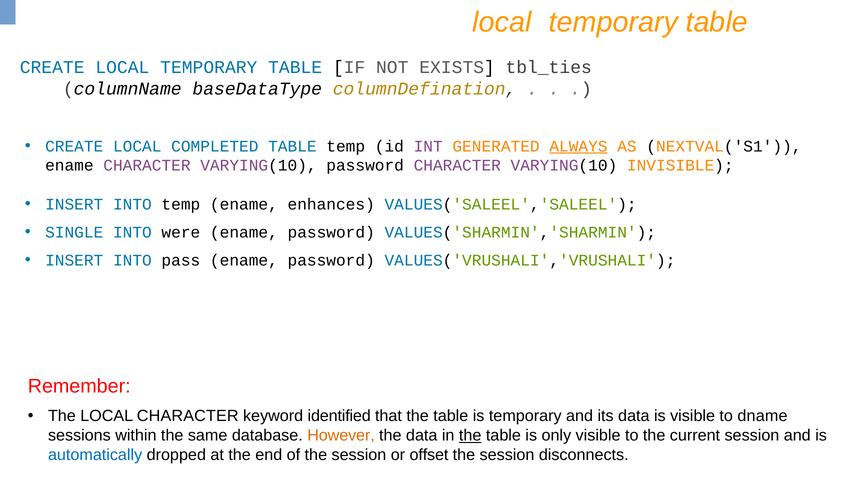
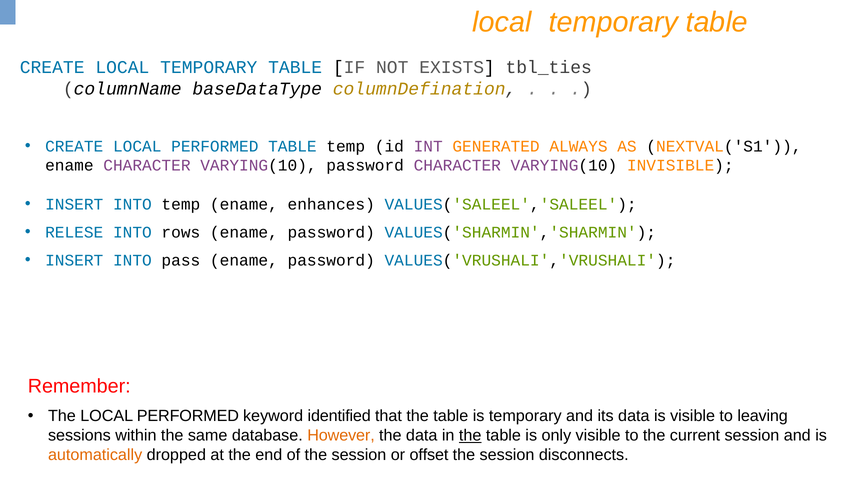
CREATE LOCAL COMPLETED: COMPLETED -> PERFORMED (215, 146)
ALWAYS underline: present -> none (578, 146)
SINGLE: SINGLE -> RELESE (74, 232)
were: were -> rows (181, 232)
The LOCAL CHARACTER: CHARACTER -> PERFORMED (188, 416)
dname: dname -> leaving (763, 416)
automatically colour: blue -> orange (95, 455)
